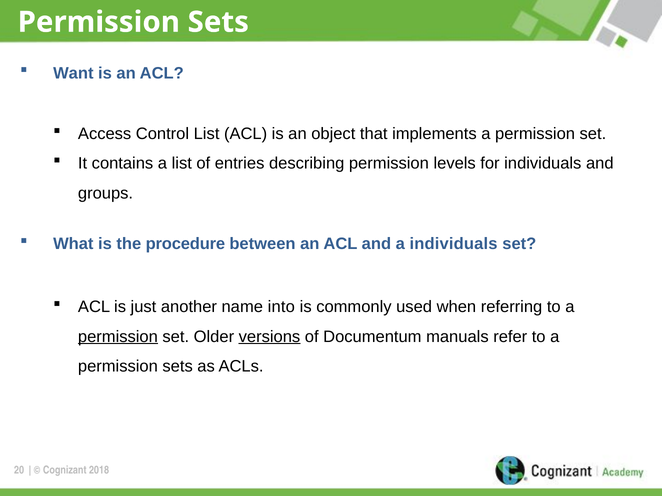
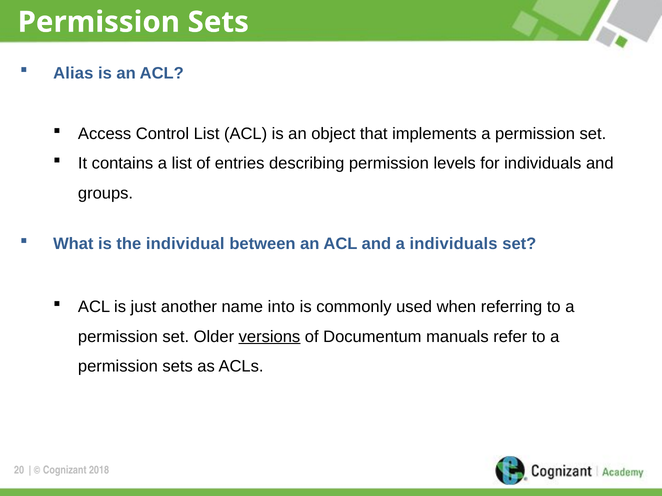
Want: Want -> Alias (73, 73)
procedure: procedure -> individual (185, 244)
permission underline: present -> none (118, 337)
